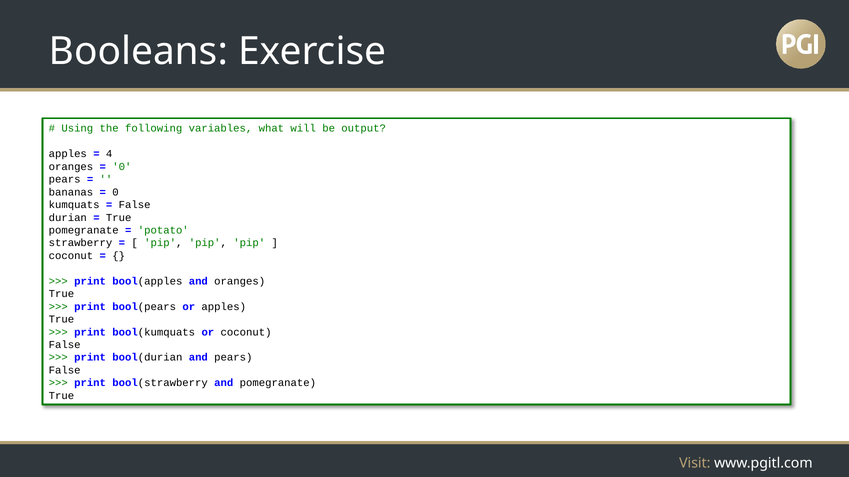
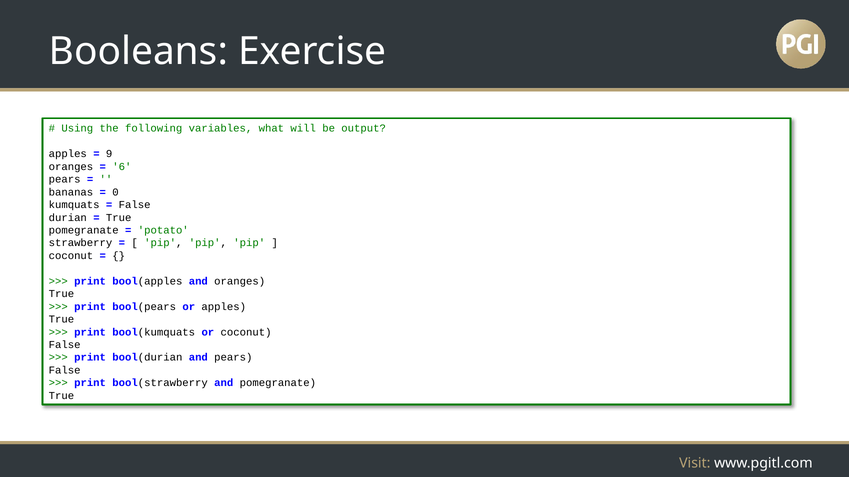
4: 4 -> 9 (109, 154)
0: 0 -> 6 (122, 167)
